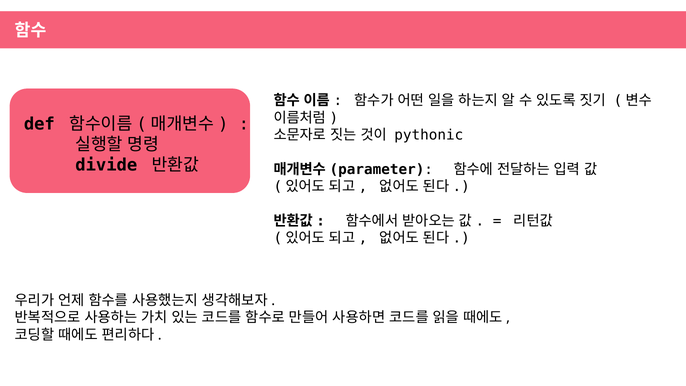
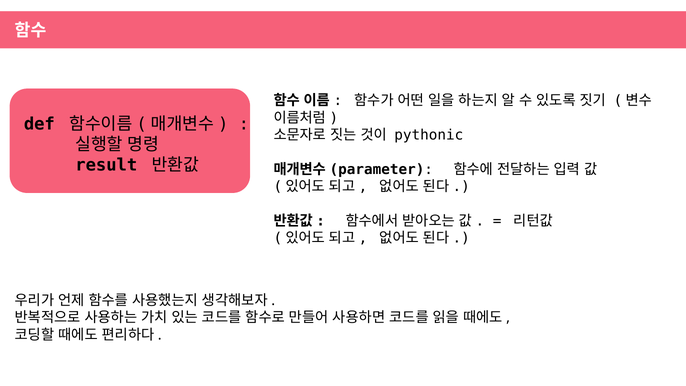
divide: divide -> result (106, 165)
